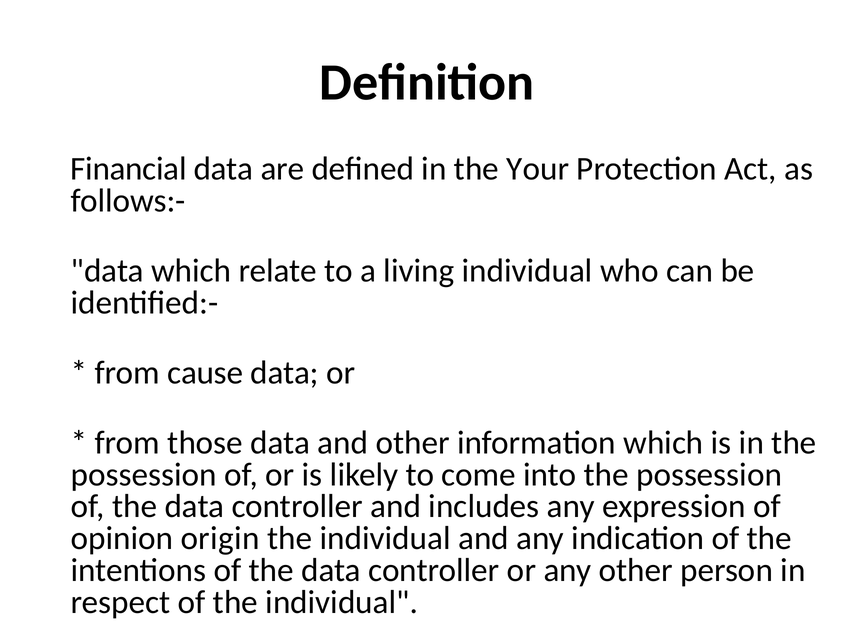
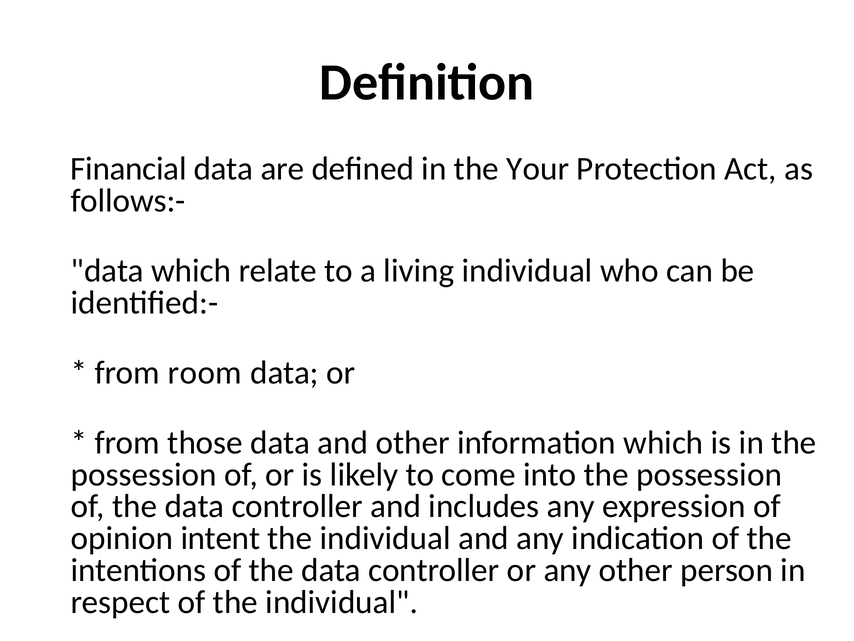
cause: cause -> room (205, 372)
origin: origin -> intent (220, 538)
